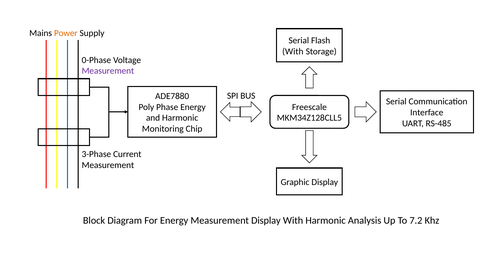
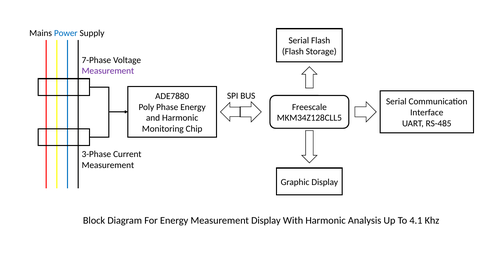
Power colour: orange -> blue (66, 33)
With: With -> Flash (293, 52)
0-Phase: 0-Phase -> 7-Phase (96, 60)
7.2: 7.2 -> 4.1 (416, 221)
